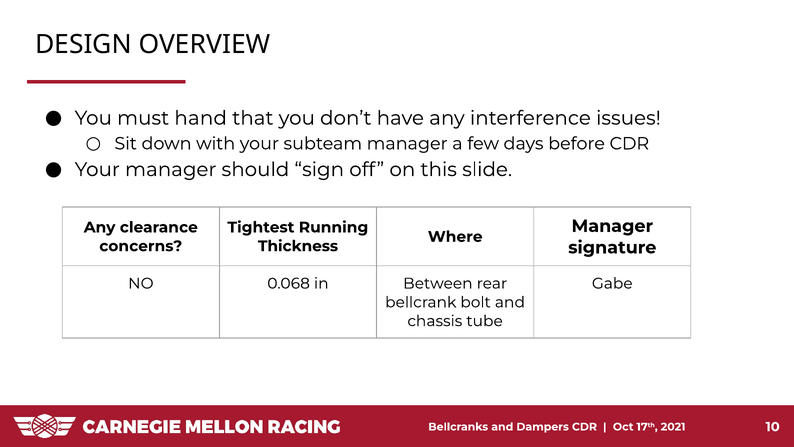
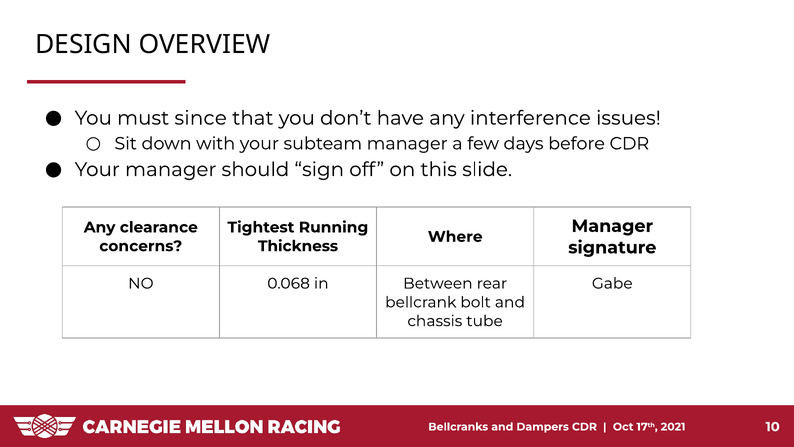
hand: hand -> since (201, 118)
